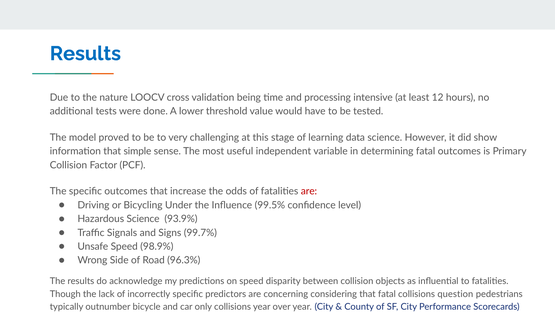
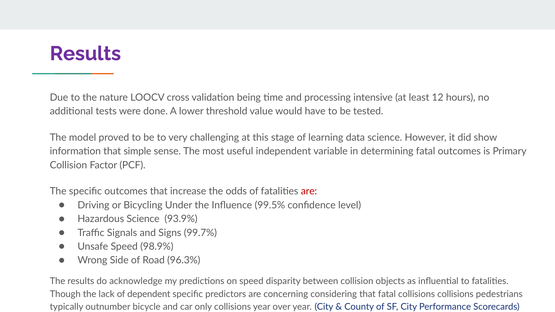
Results colour: blue -> purple (85, 54)
incorrectly: incorrectly -> dependent (149, 294)
collisions question: question -> collisions (455, 294)
